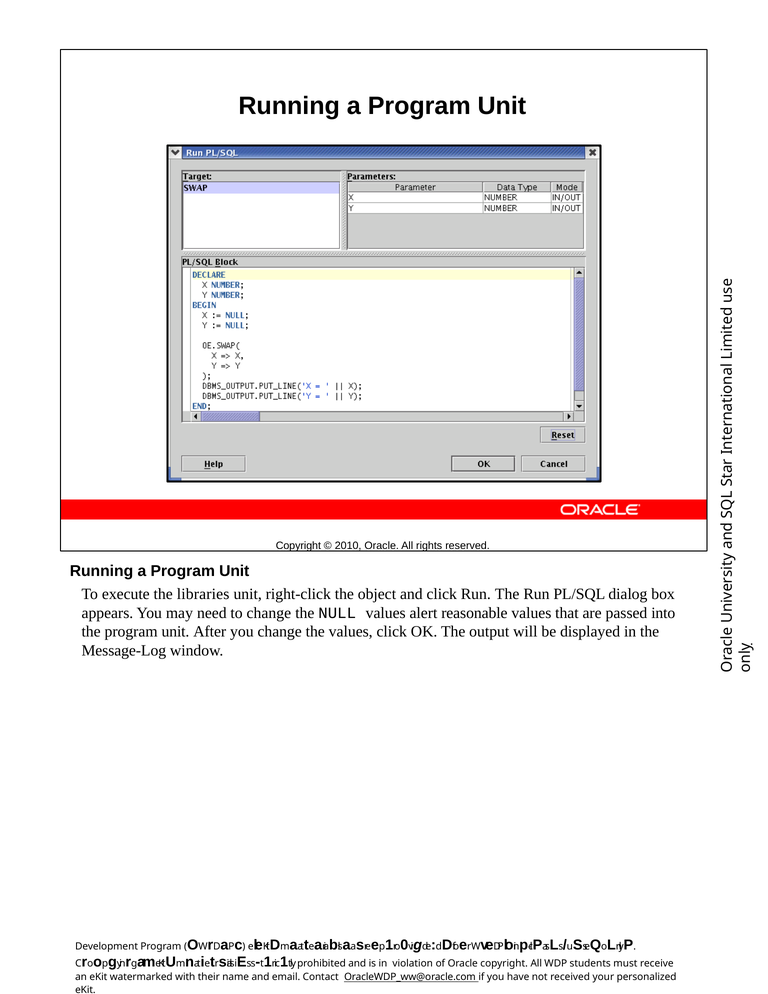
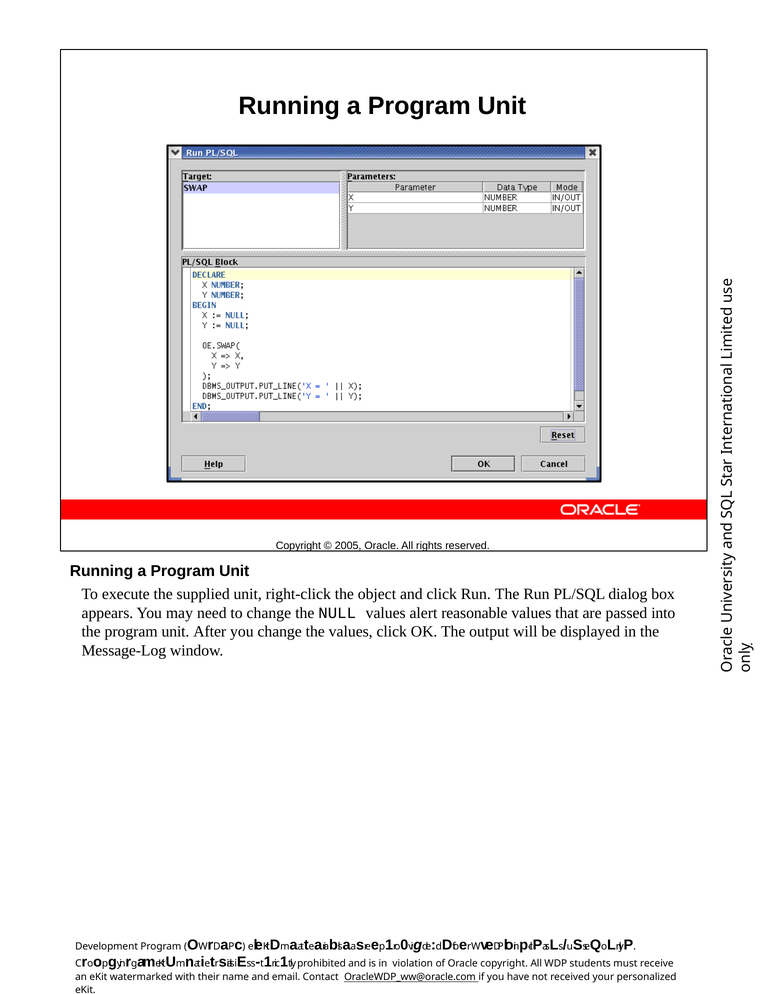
2010: 2010 -> 2005 (348, 545)
libraries: libraries -> supplied (203, 594)
